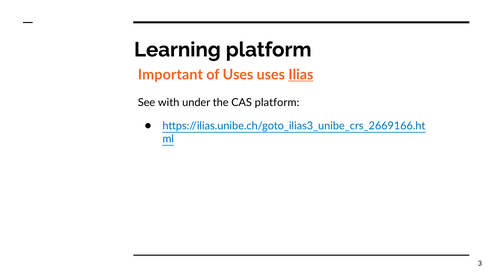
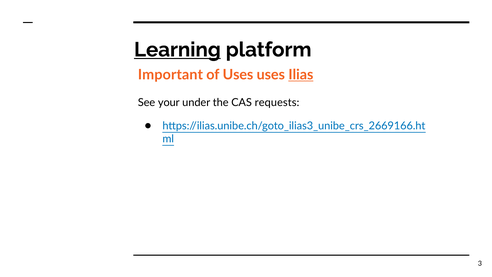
Learning underline: none -> present (177, 50)
with: with -> your (169, 103)
CAS platform: platform -> requests (277, 103)
